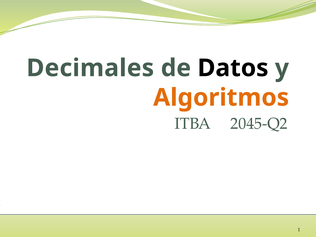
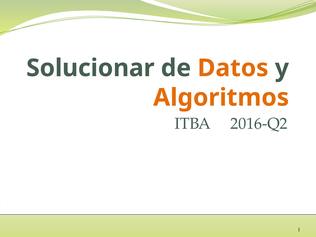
Decimales: Decimales -> Solucionar (90, 68)
Datos colour: black -> orange (233, 68)
2045-Q2: 2045-Q2 -> 2016-Q2 (259, 124)
